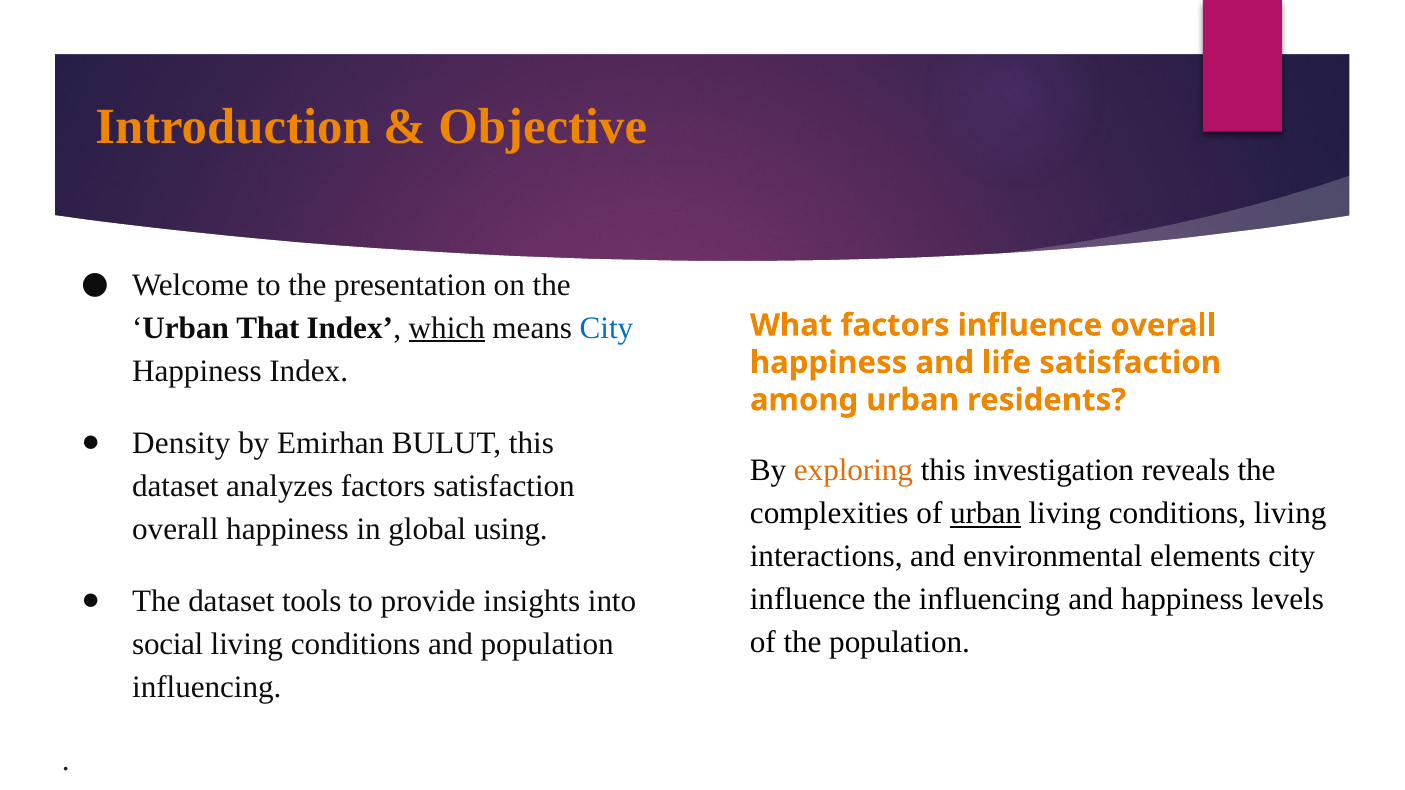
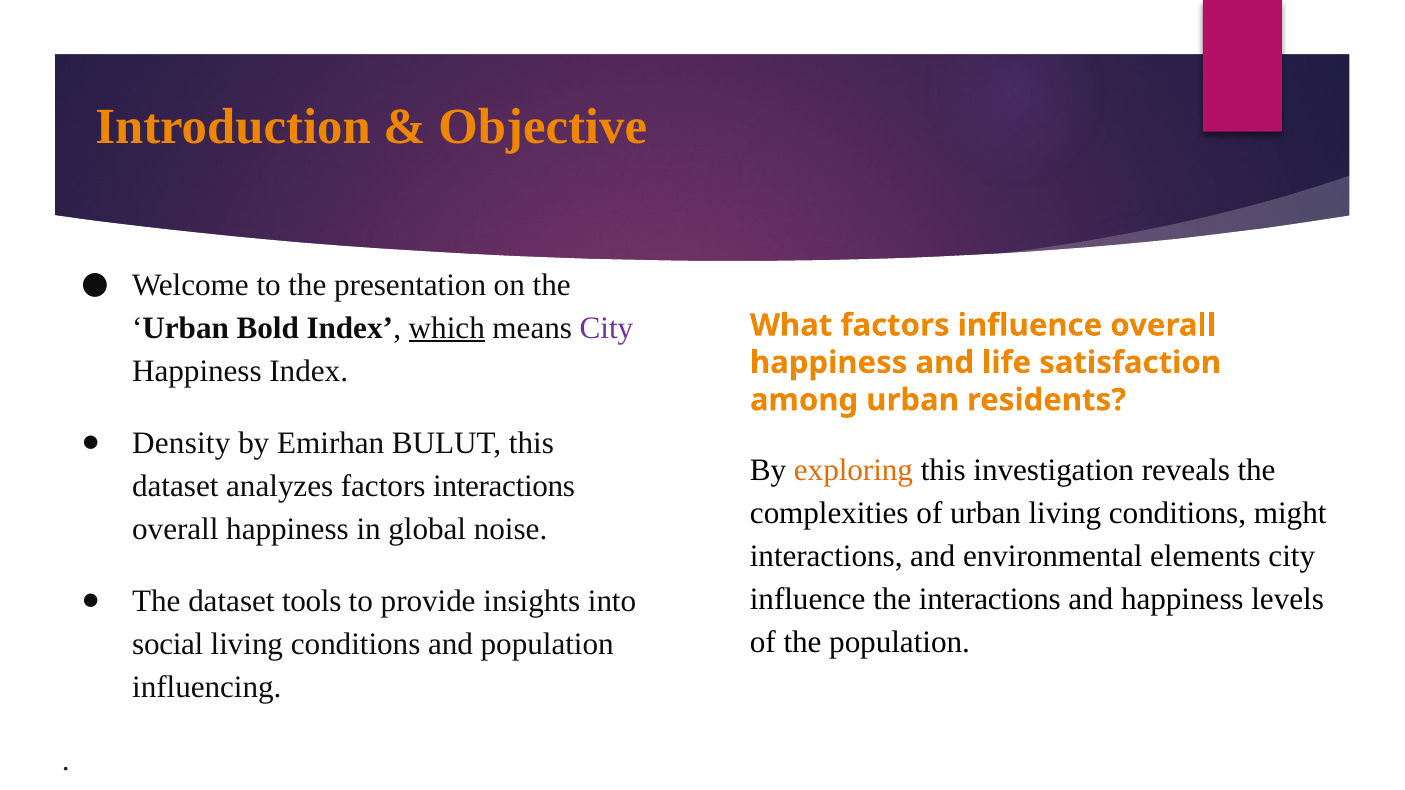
That: That -> Bold (268, 328)
City colour: blue -> purple (606, 328)
factors satisfaction: satisfaction -> interactions (504, 486)
urban underline: present -> none (986, 513)
conditions living: living -> might (1290, 513)
using: using -> noise (511, 529)
the influencing: influencing -> interactions (990, 599)
